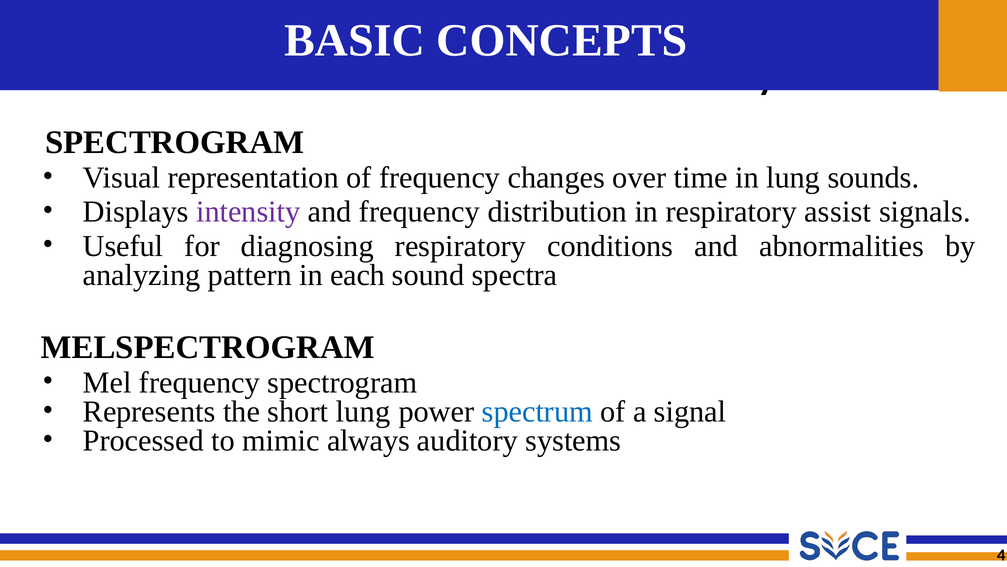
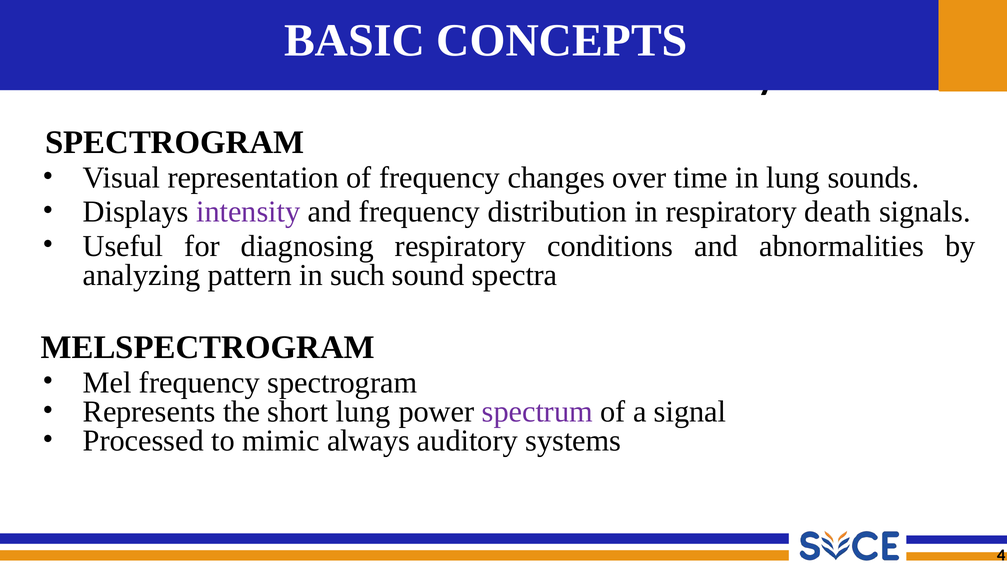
assist: assist -> death (838, 212)
each: each -> such (358, 275)
spectrum colour: blue -> purple (537, 411)
